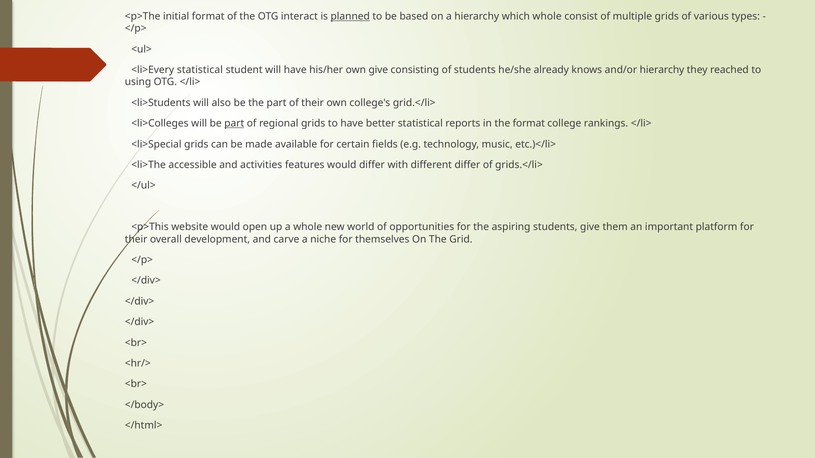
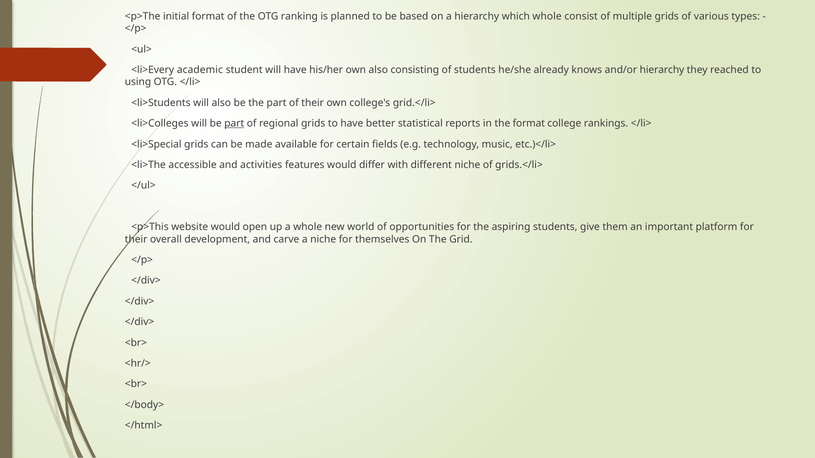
interact: interact -> ranking (299, 16)
planned underline: present -> none (350, 16)
<li>Every statistical: statistical -> academic (200, 70)
own give: give -> also (378, 70)
different differ: differ -> niche (467, 165)
